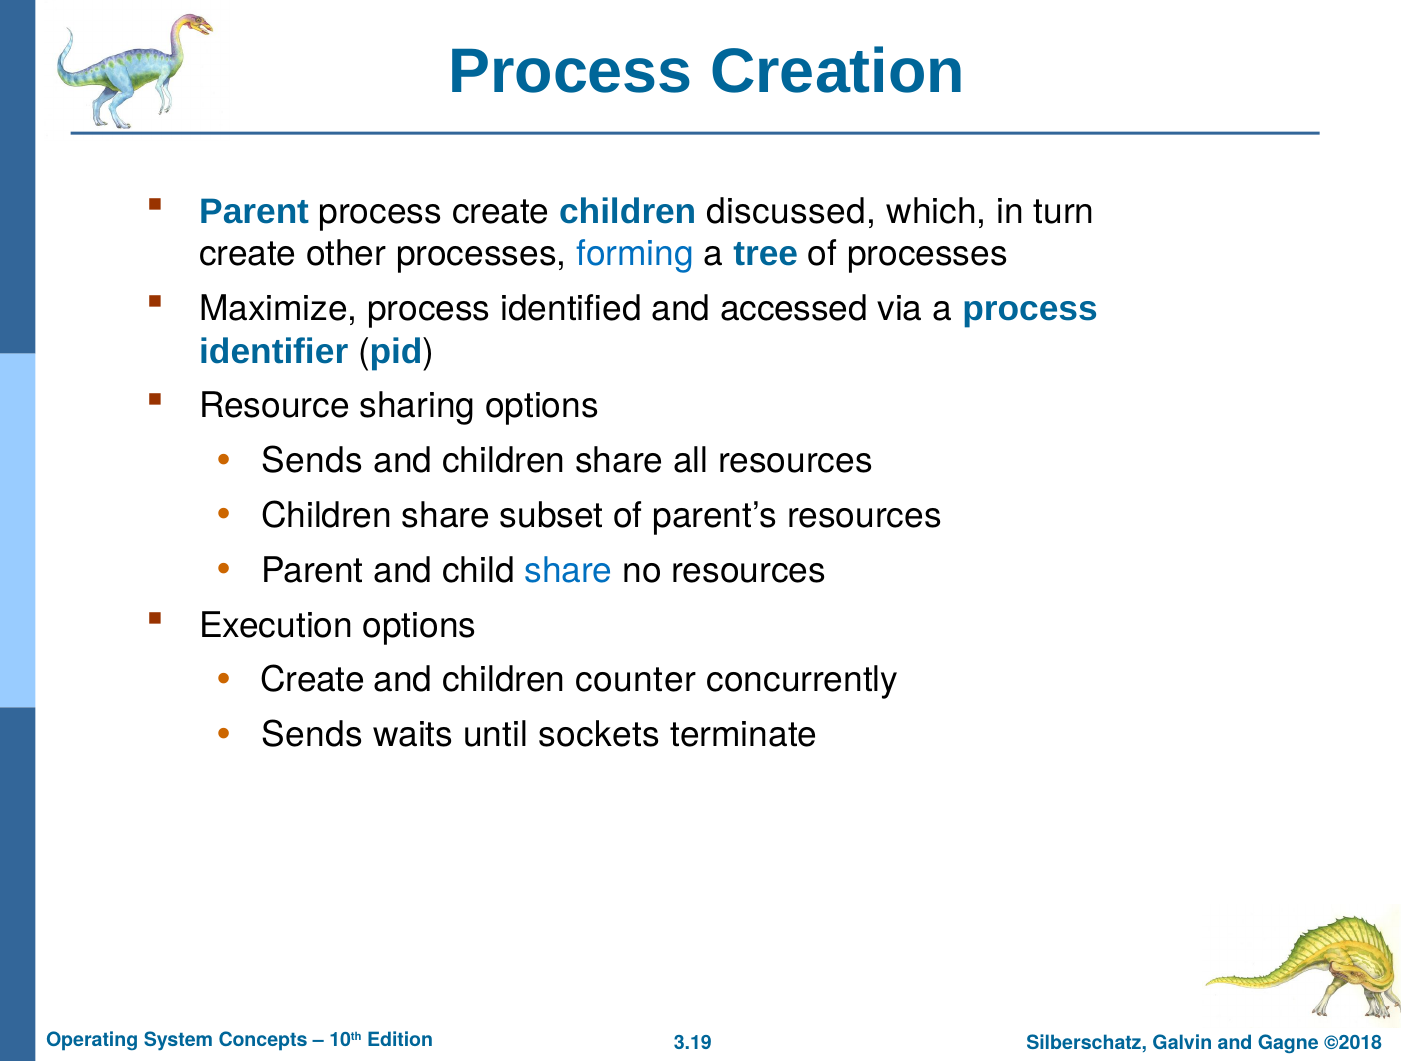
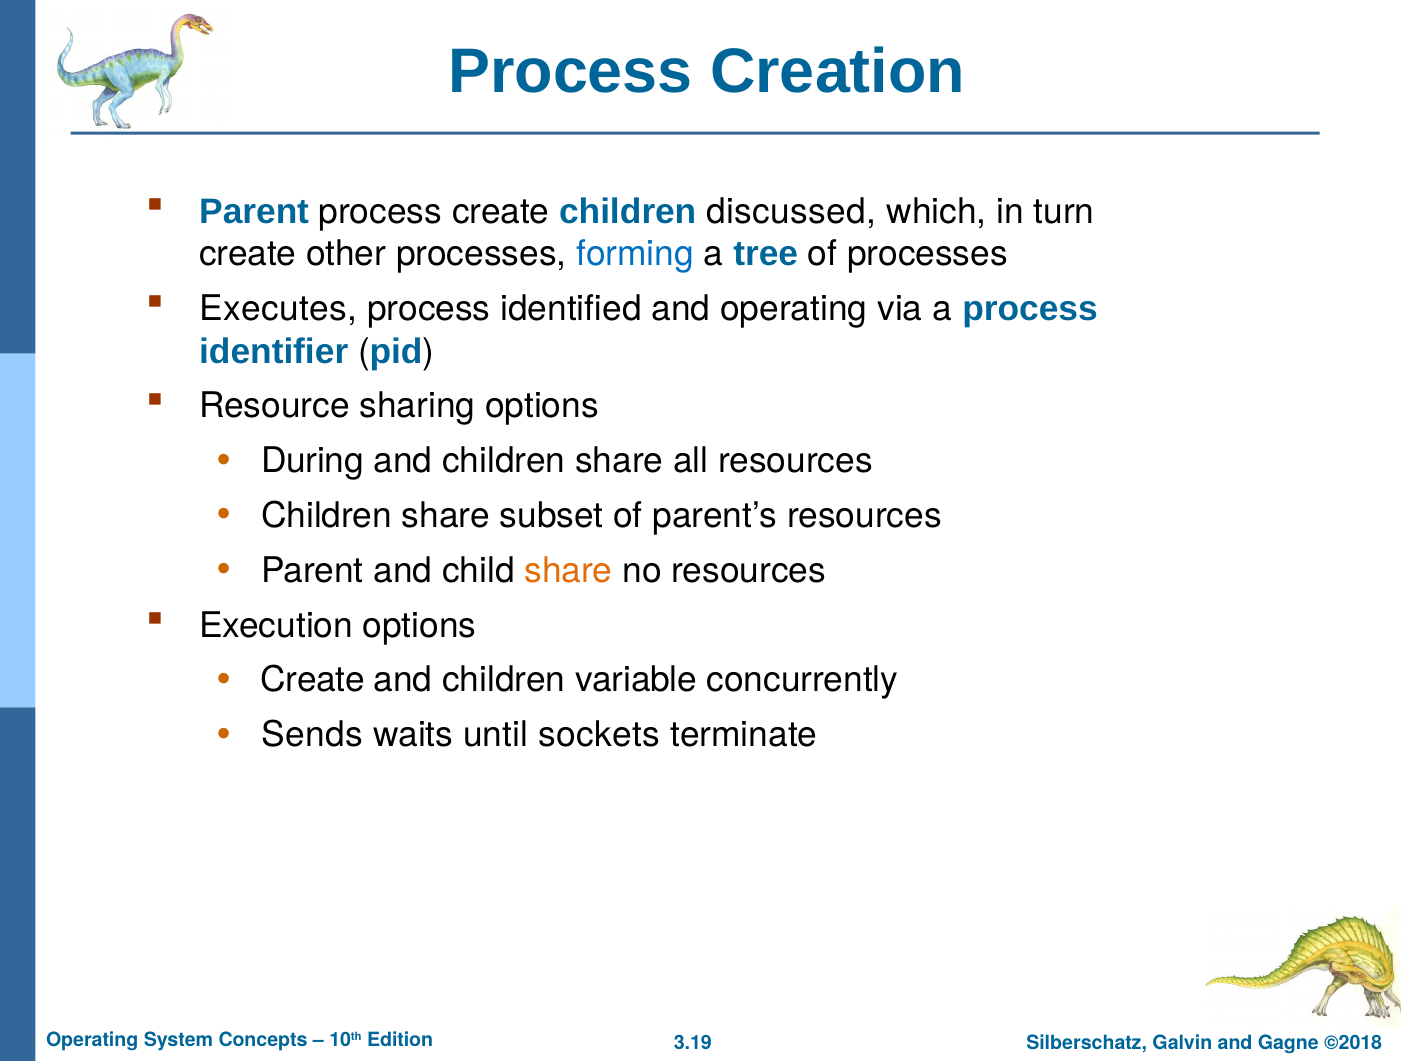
Maximize: Maximize -> Executes (278, 309)
and accessed: accessed -> operating (794, 309)
Sends: Sends -> During (313, 461)
share colour: blue -> orange (569, 570)
counter: counter -> variable (636, 680)
